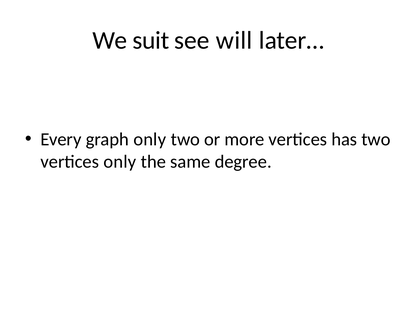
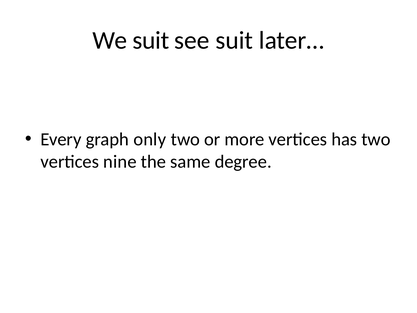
see will: will -> suit (234, 40)
vertices only: only -> nine (120, 162)
